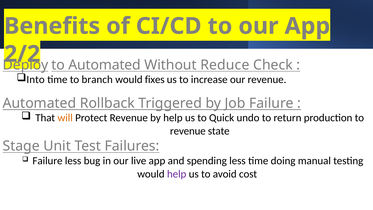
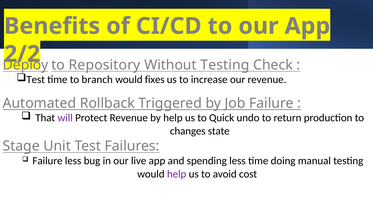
to Automated: Automated -> Repository (104, 65)
Without Reduce: Reduce -> Testing (225, 65)
Into: Into -> Test (36, 80)
will colour: orange -> purple (65, 118)
revenue: revenue -> changes (188, 131)
